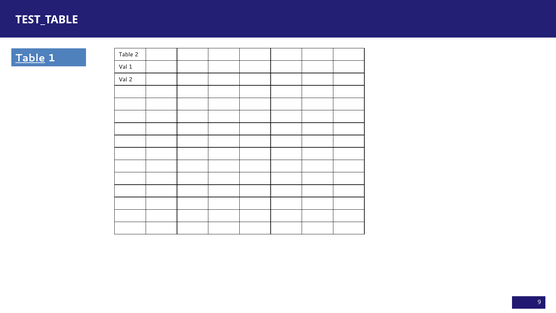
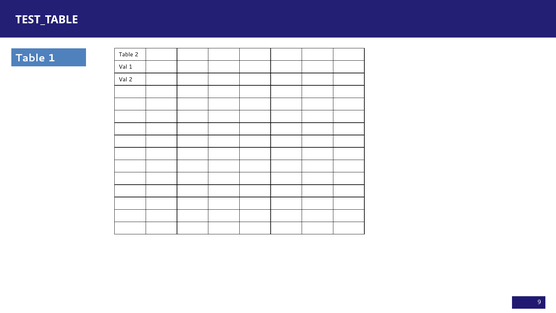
Table underline: present -> none (30, 58)
